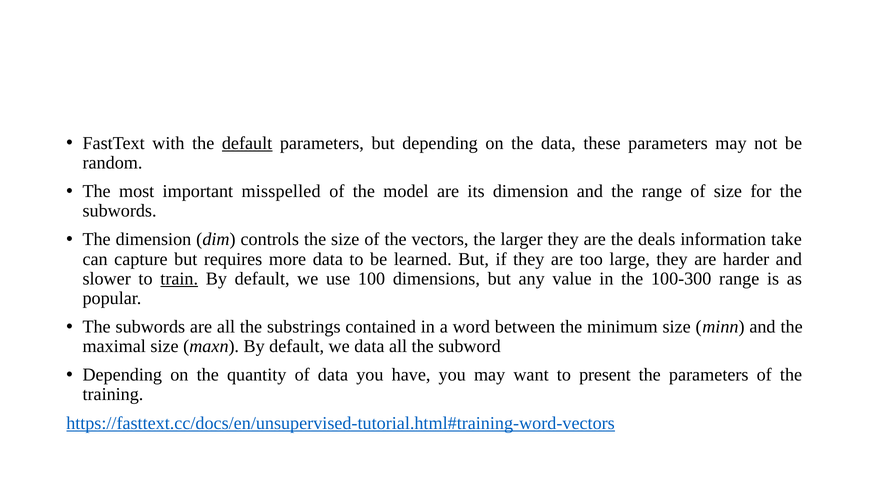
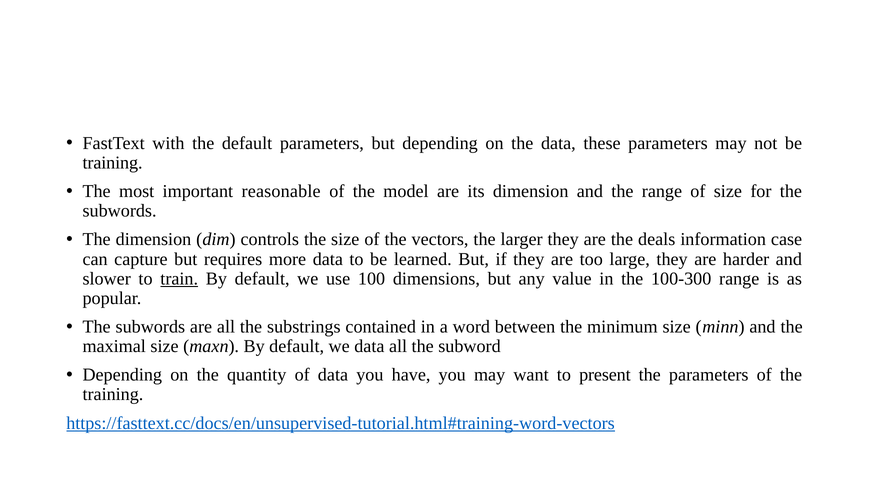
default underline: present -> none (247, 143)
random: random -> training (113, 163)
misspelled: misspelled -> reasonable (281, 191)
take: take -> case (787, 239)
